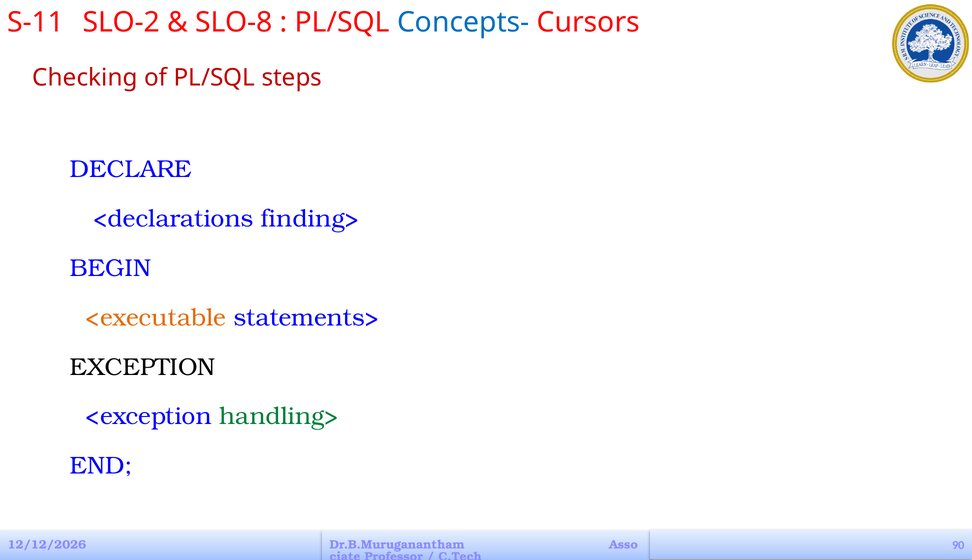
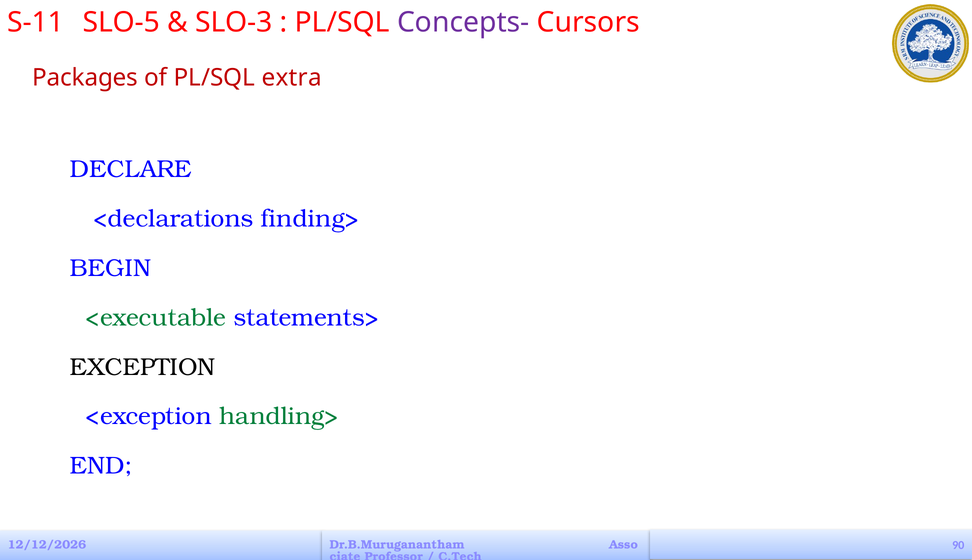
SLO-2: SLO-2 -> SLO-5 (121, 23)
SLO-8: SLO-8 -> SLO-3 (234, 23)
Concepts- colour: blue -> purple (463, 23)
Checking: Checking -> Packages (85, 78)
steps: steps -> extra (292, 78)
<executable colour: orange -> green (156, 317)
